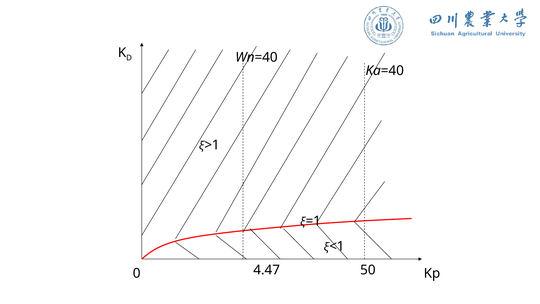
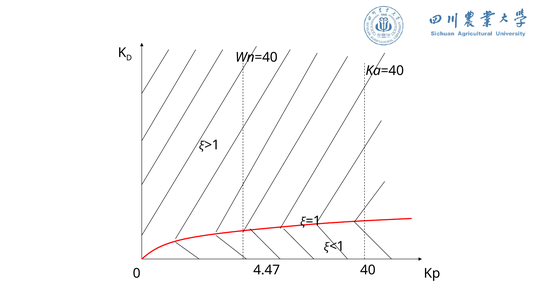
50: 50 -> 40 (368, 270)
